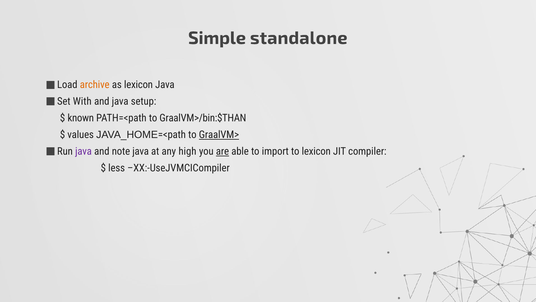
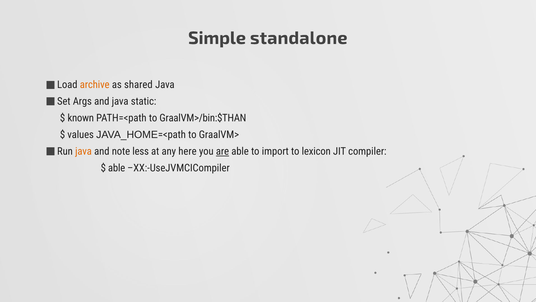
as lexicon: lexicon -> shared (138, 85)
With: With -> Args (82, 101)
setup: setup -> static (144, 101)
GraalVM> underline: present -> none (219, 135)
java colour: purple -> orange (83, 151)
note java: java -> less (141, 151)
high: high -> here (187, 151)
less: less -> able (117, 168)
